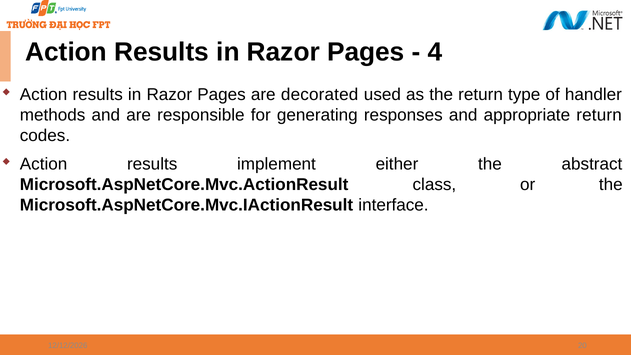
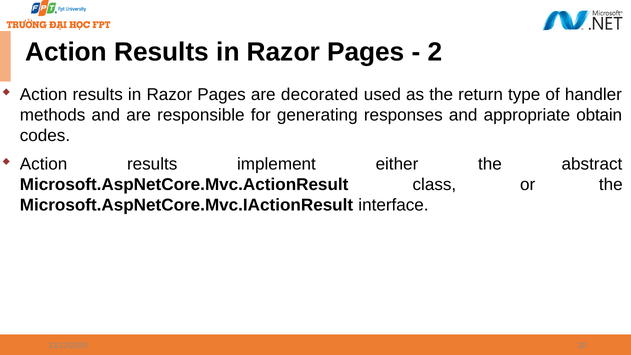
4: 4 -> 2 (435, 52)
appropriate return: return -> obtain (599, 115)
